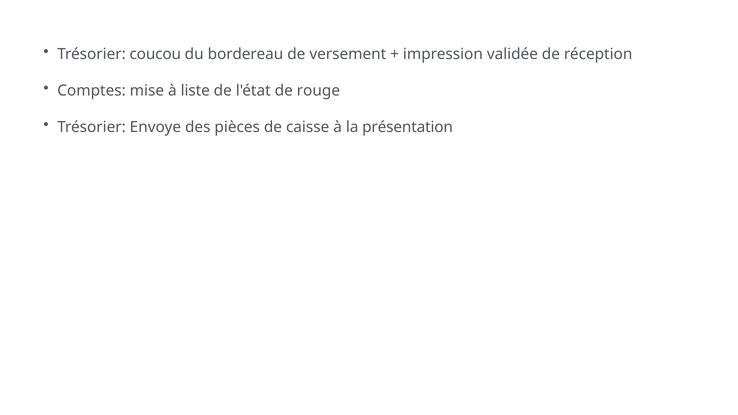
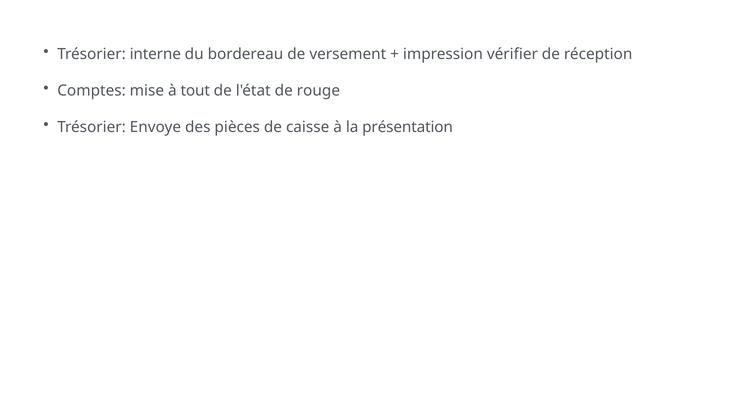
coucou: coucou -> interne (155, 54)
validée: validée -> vérifier (512, 54)
liste: liste -> tout (195, 91)
